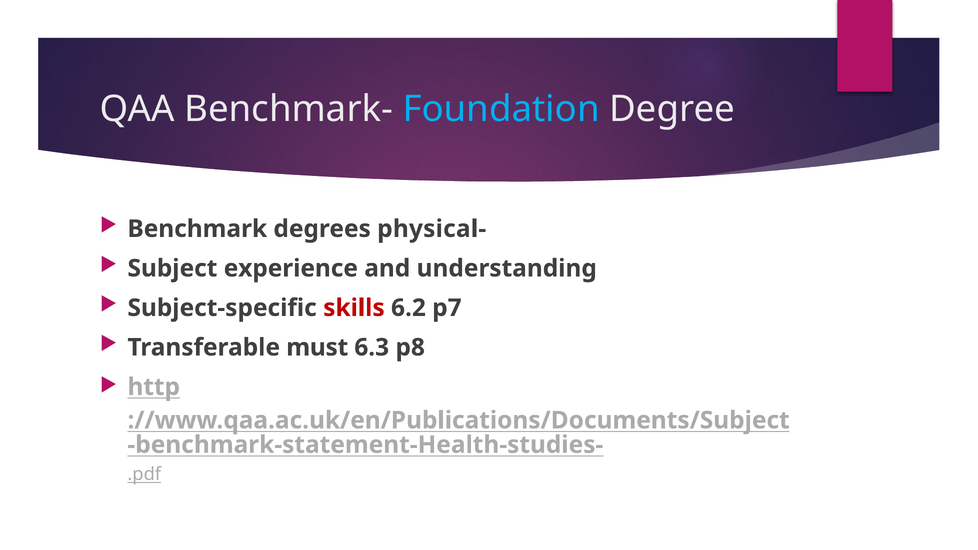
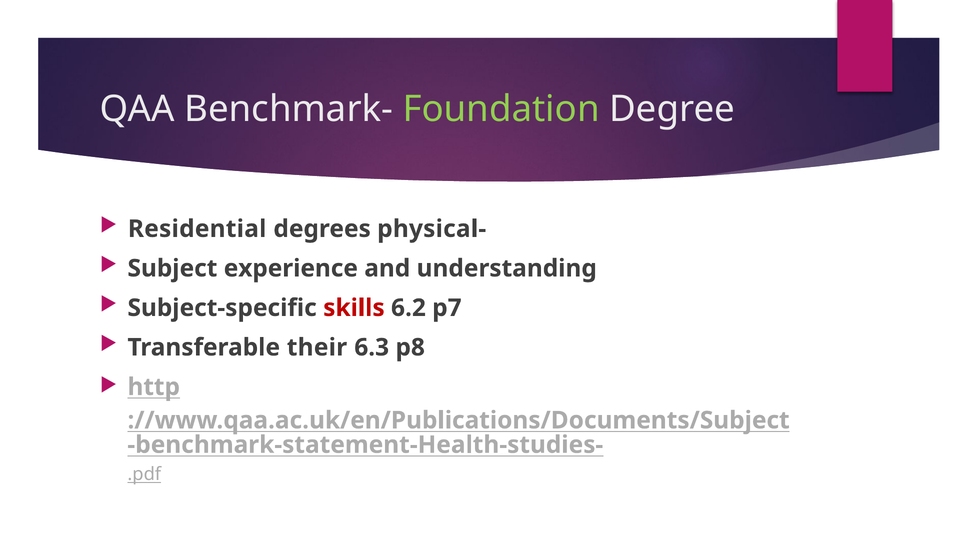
Foundation colour: light blue -> light green (501, 109)
Benchmark: Benchmark -> Residential (197, 229)
must: must -> their (317, 347)
